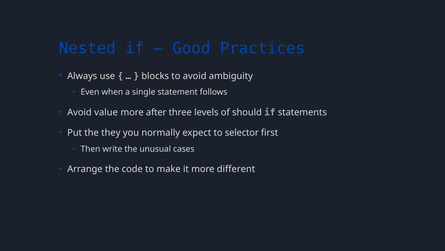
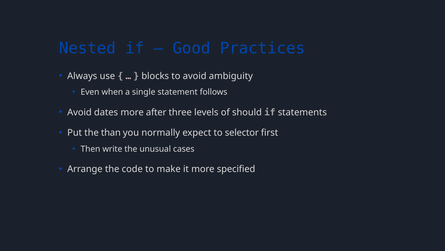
value: value -> dates (106, 112)
they: they -> than (111, 133)
different: different -> specified (236, 169)
